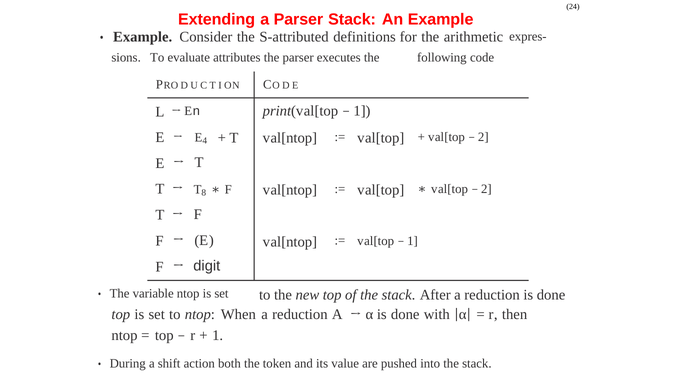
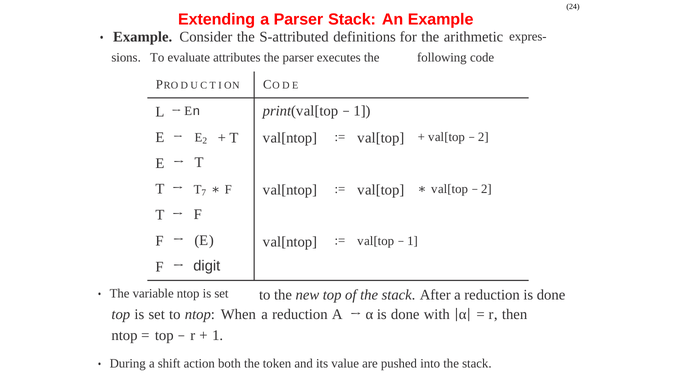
E 4: 4 -> 2 (205, 141)
8: 8 -> 7 (204, 193)
